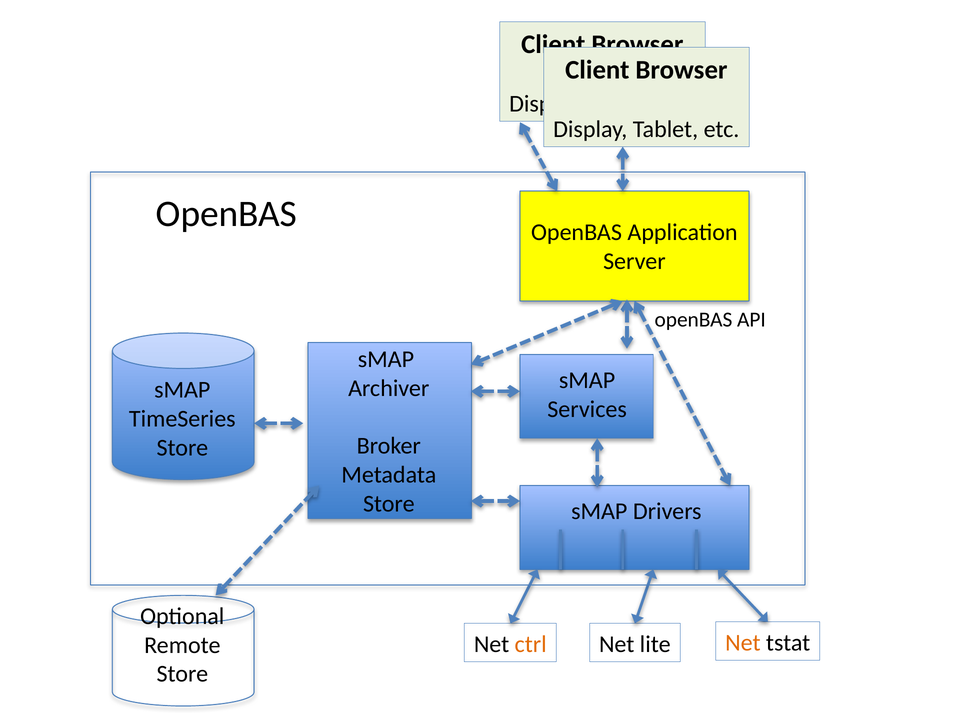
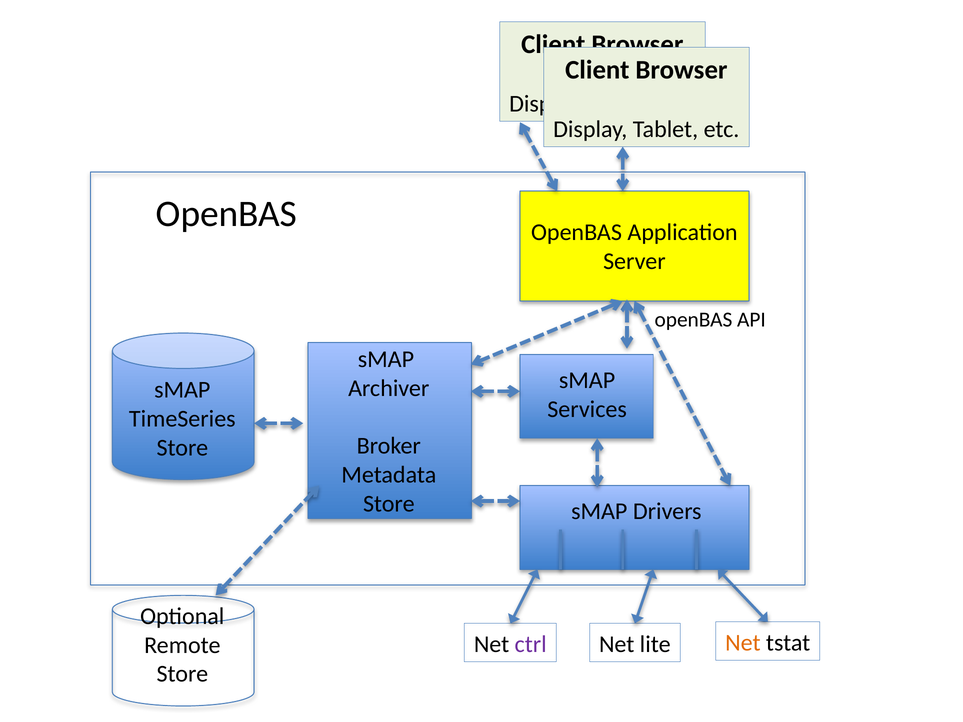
ctrl colour: orange -> purple (531, 644)
